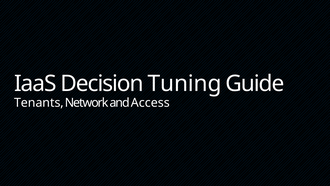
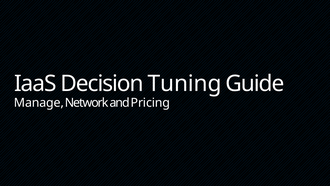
Tenants: Tenants -> Manage (39, 103)
Access: Access -> Pricing (150, 103)
